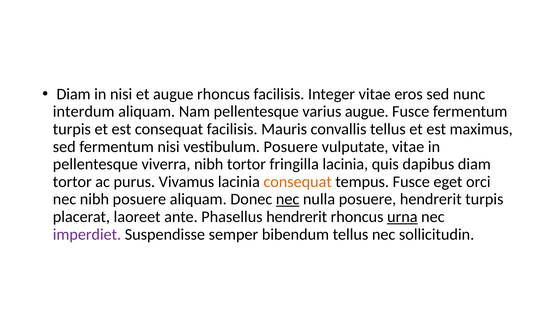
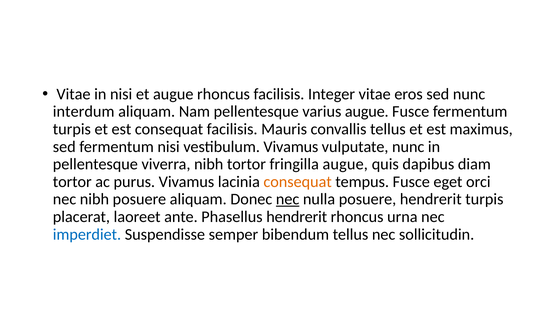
Diam: Diam -> Vitae (73, 94)
vestibulum Posuere: Posuere -> Vivamus (291, 147)
vulputate vitae: vitae -> nunc (408, 147)
fringilla lacinia: lacinia -> augue (345, 164)
urna underline: present -> none (402, 217)
imperdiet colour: purple -> blue (87, 234)
